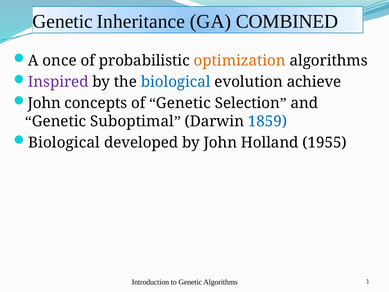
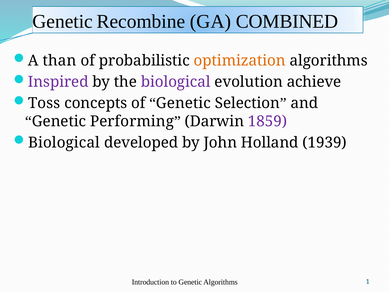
Inheritance: Inheritance -> Recombine (141, 21)
once: once -> than (60, 61)
biological colour: blue -> purple (176, 82)
John: John -> Toss (44, 103)
Suboptimal: Suboptimal -> Performing (132, 121)
1859 colour: blue -> purple (267, 121)
1955: 1955 -> 1939 (325, 142)
